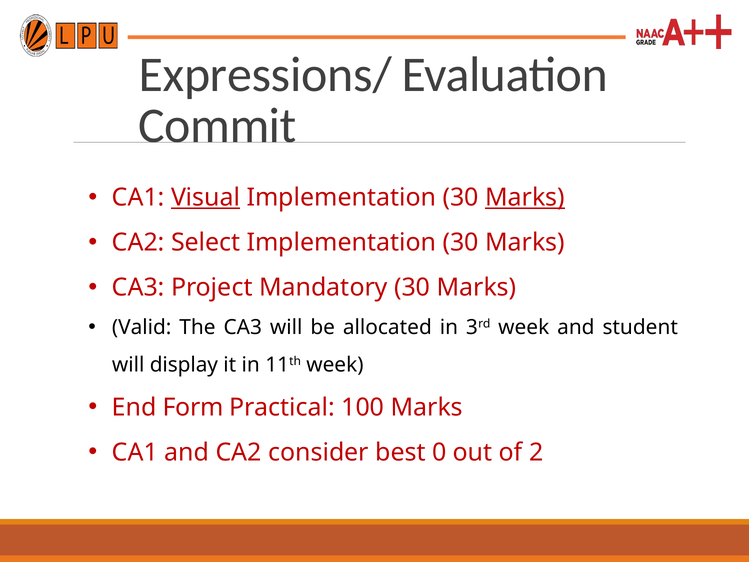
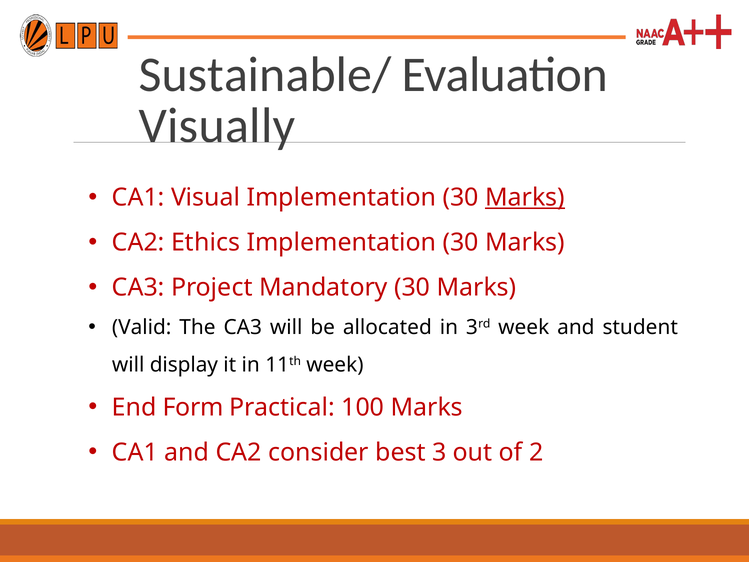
Expressions/: Expressions/ -> Sustainable/ (265, 75)
Commit: Commit -> Visually (217, 126)
Visual underline: present -> none (206, 198)
Select: Select -> Ethics (206, 243)
0: 0 -> 3 (439, 452)
